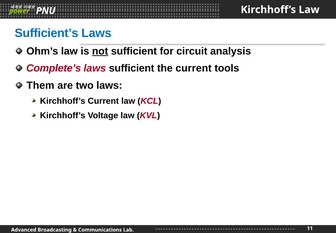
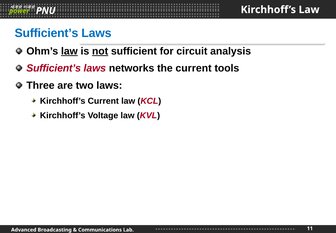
law underline: none -> present (69, 51)
Complete’s: Complete’s -> Sufficient’s (54, 68)
laws sufficient: sufficient -> networks (132, 68)
Them: Them -> Three (40, 85)
